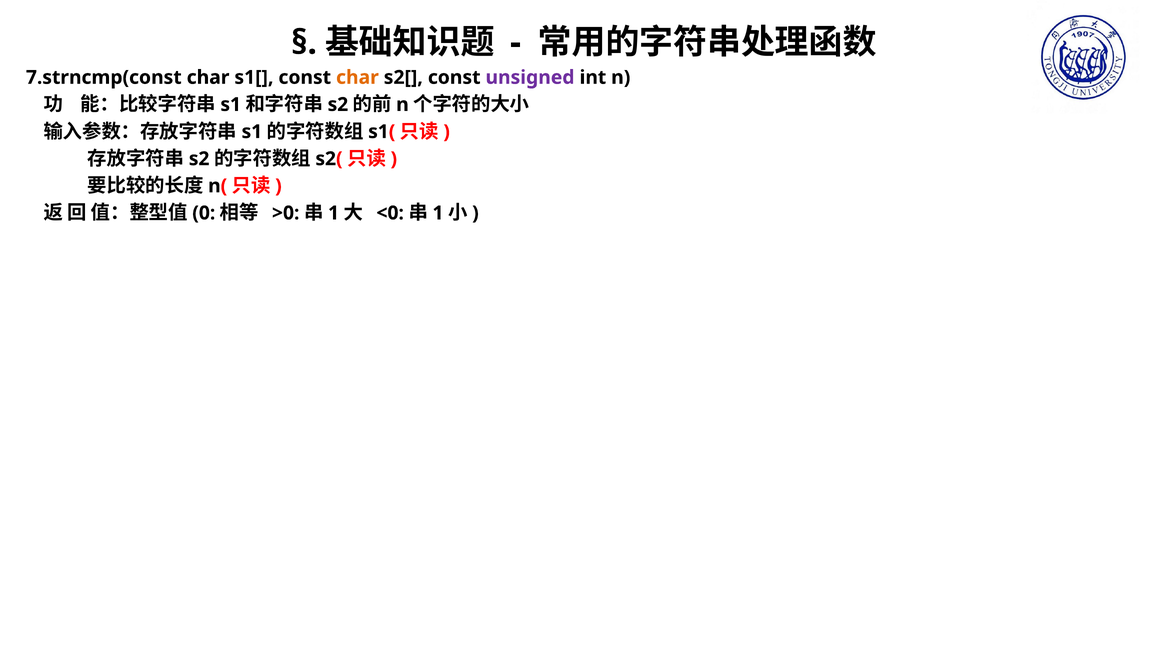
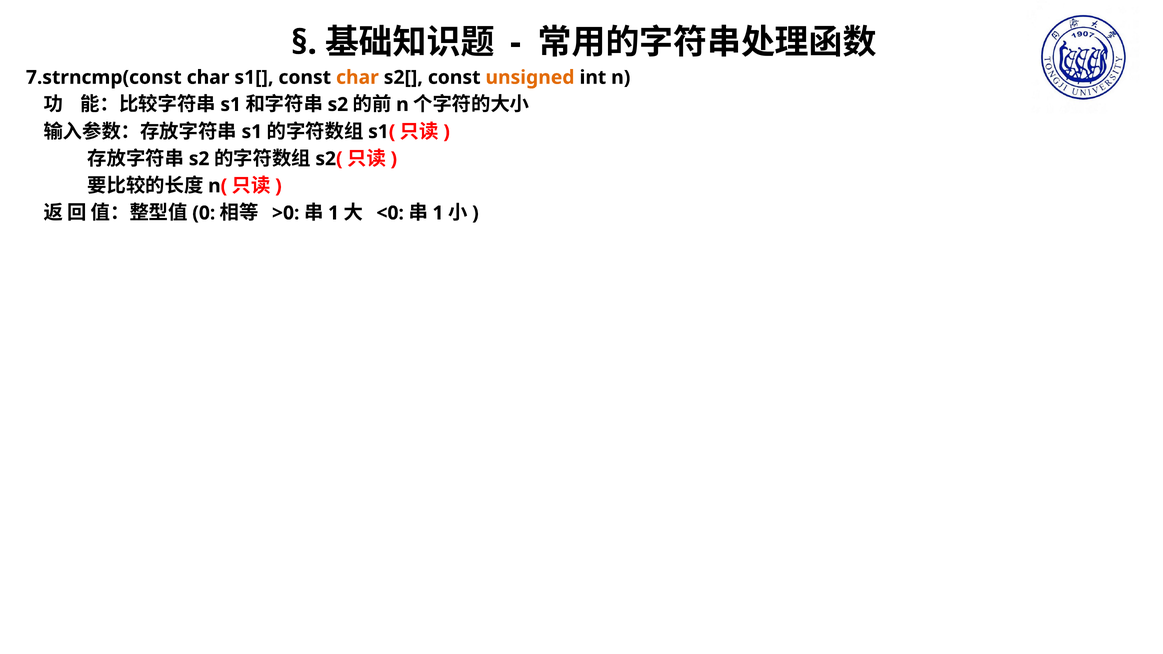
unsigned colour: purple -> orange (530, 77)
